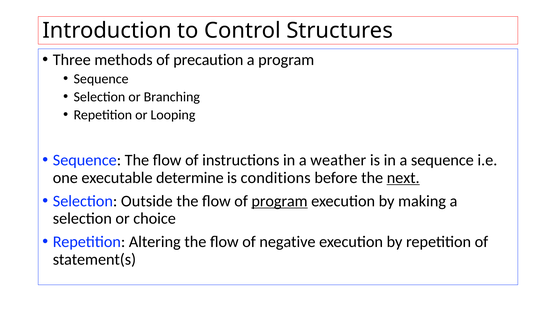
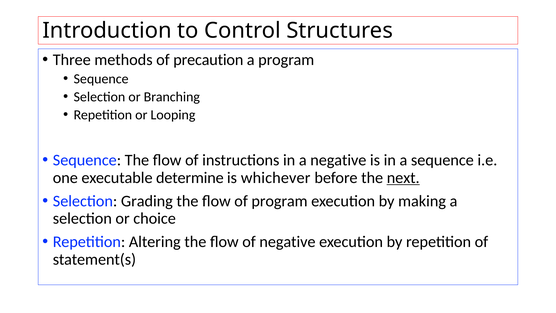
a weather: weather -> negative (338, 160)
conditions: conditions -> whichever (276, 178)
Outside: Outside -> Grading (147, 201)
program underline: present -> none (280, 201)
